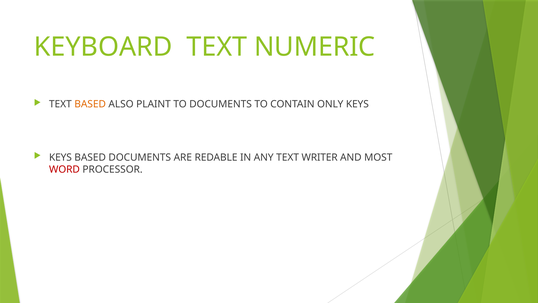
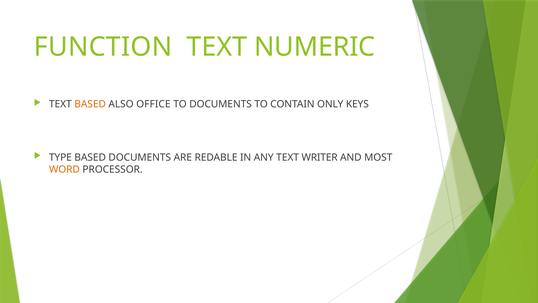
KEYBOARD: KEYBOARD -> FUNCTION (103, 47)
PLAINT: PLAINT -> OFFICE (153, 104)
KEYS: KEYS -> TYPE (60, 157)
WORD colour: red -> orange (64, 169)
